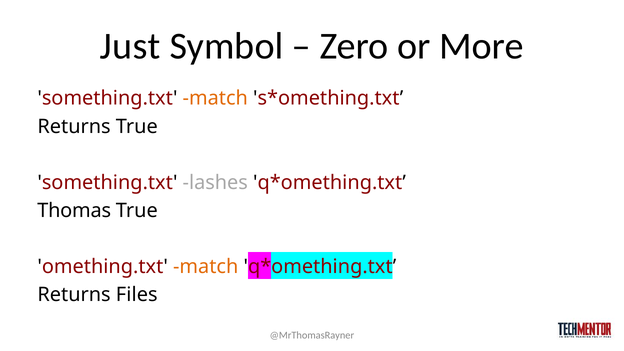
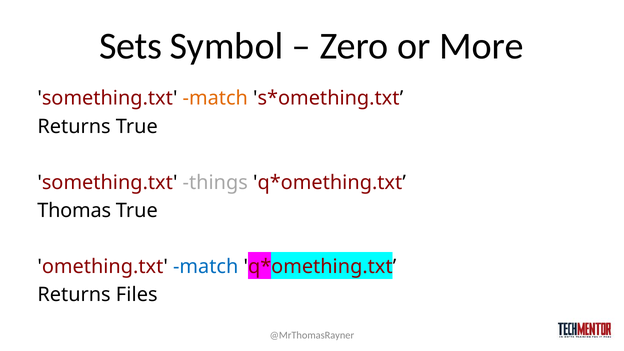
Just: Just -> Sets (131, 46)
lashes: lashes -> things (215, 183)
match colour: orange -> blue (206, 267)
